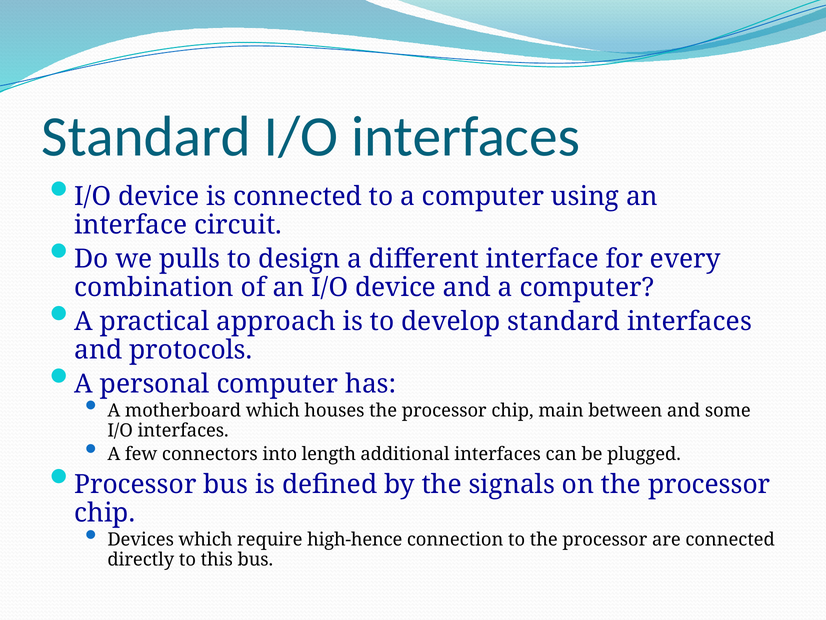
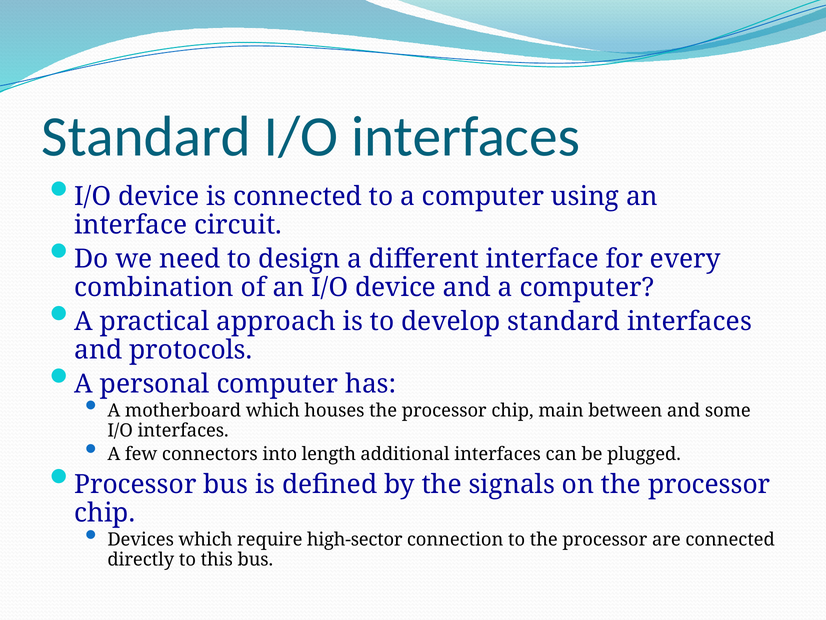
pulls: pulls -> need (190, 259)
high-hence: high-hence -> high-sector (355, 539)
